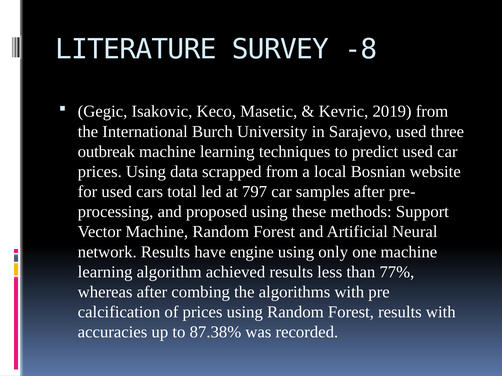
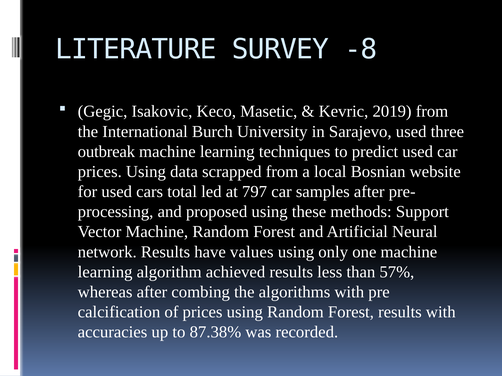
engine: engine -> values (252, 252)
77%: 77% -> 57% (397, 272)
